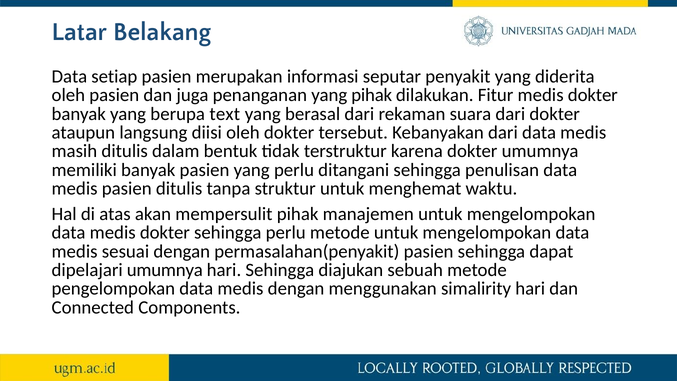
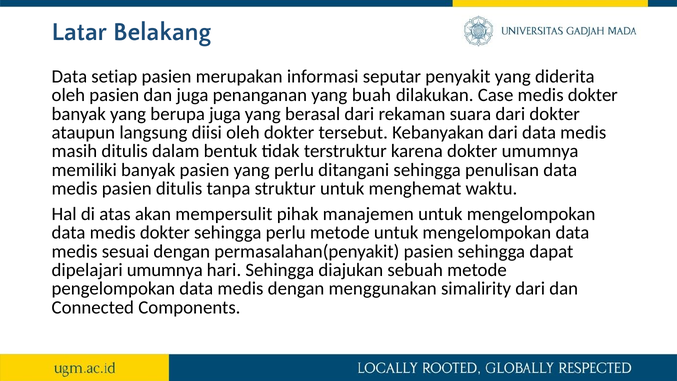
yang pihak: pihak -> buah (372, 95)
Fitur: Fitur -> Case (496, 95)
berupa text: text -> juga (225, 114)
simalirity hari: hari -> dari (530, 289)
